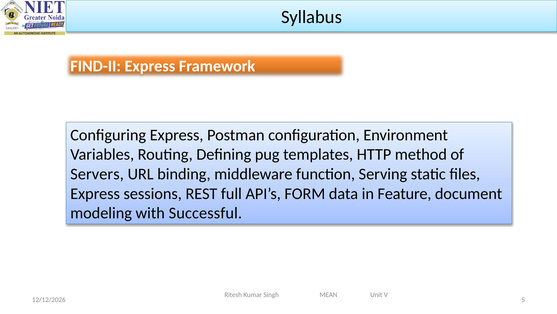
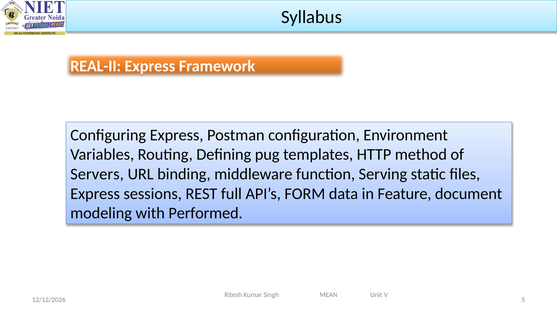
FIND-II: FIND-II -> REAL-II (96, 66)
Successful: Successful -> Performed (206, 213)
